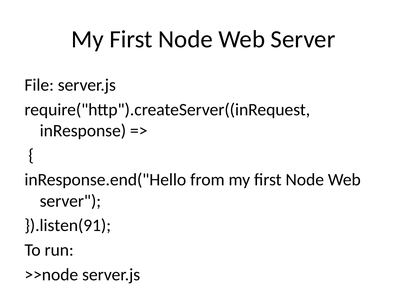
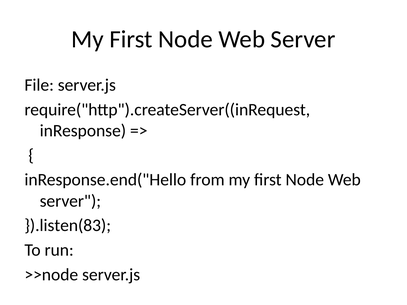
}).listen(91: }).listen(91 -> }).listen(83 (68, 226)
